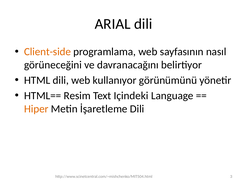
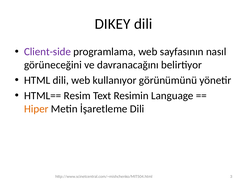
ARIAL: ARIAL -> DIKEY (113, 24)
Client-side colour: orange -> purple (47, 52)
Içindeki: Içindeki -> Resimin (131, 96)
